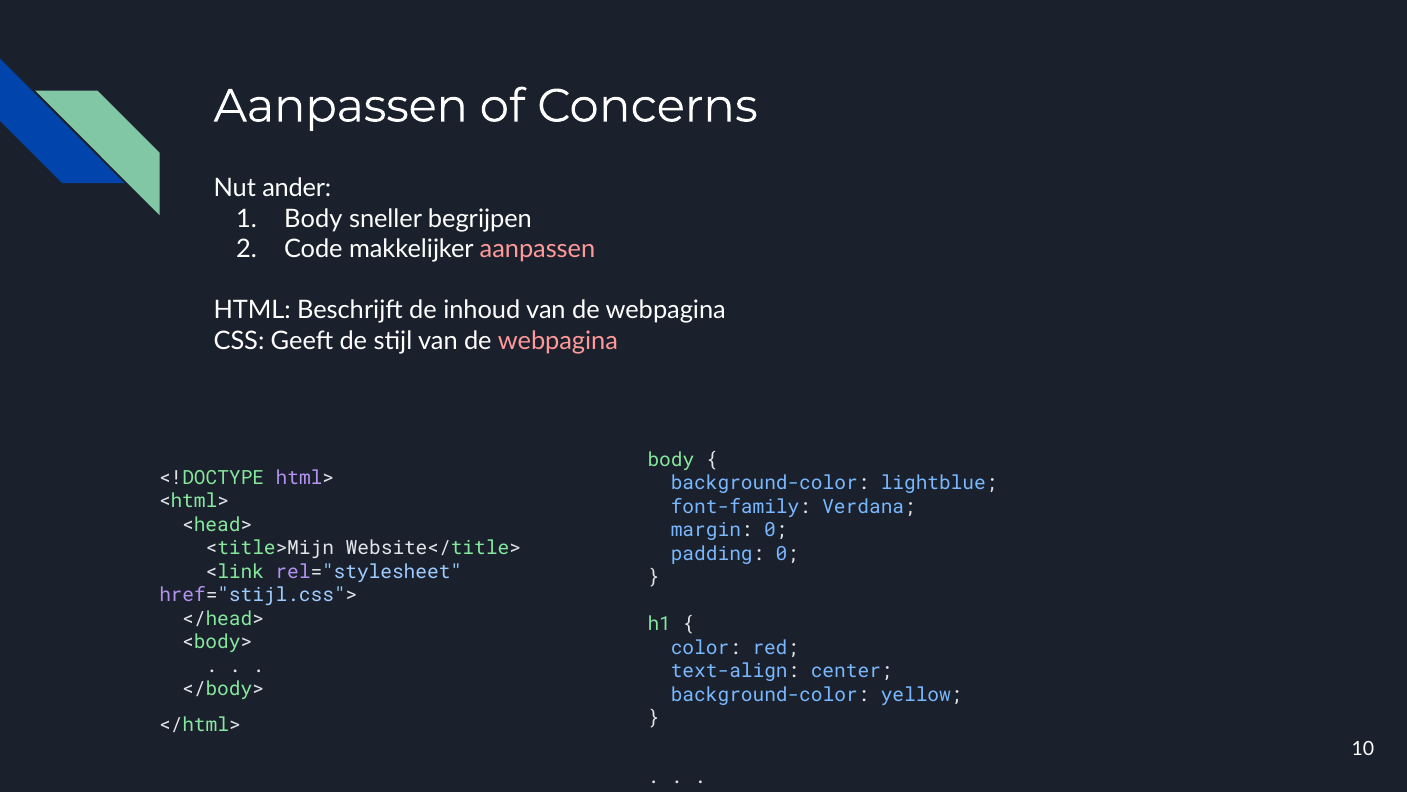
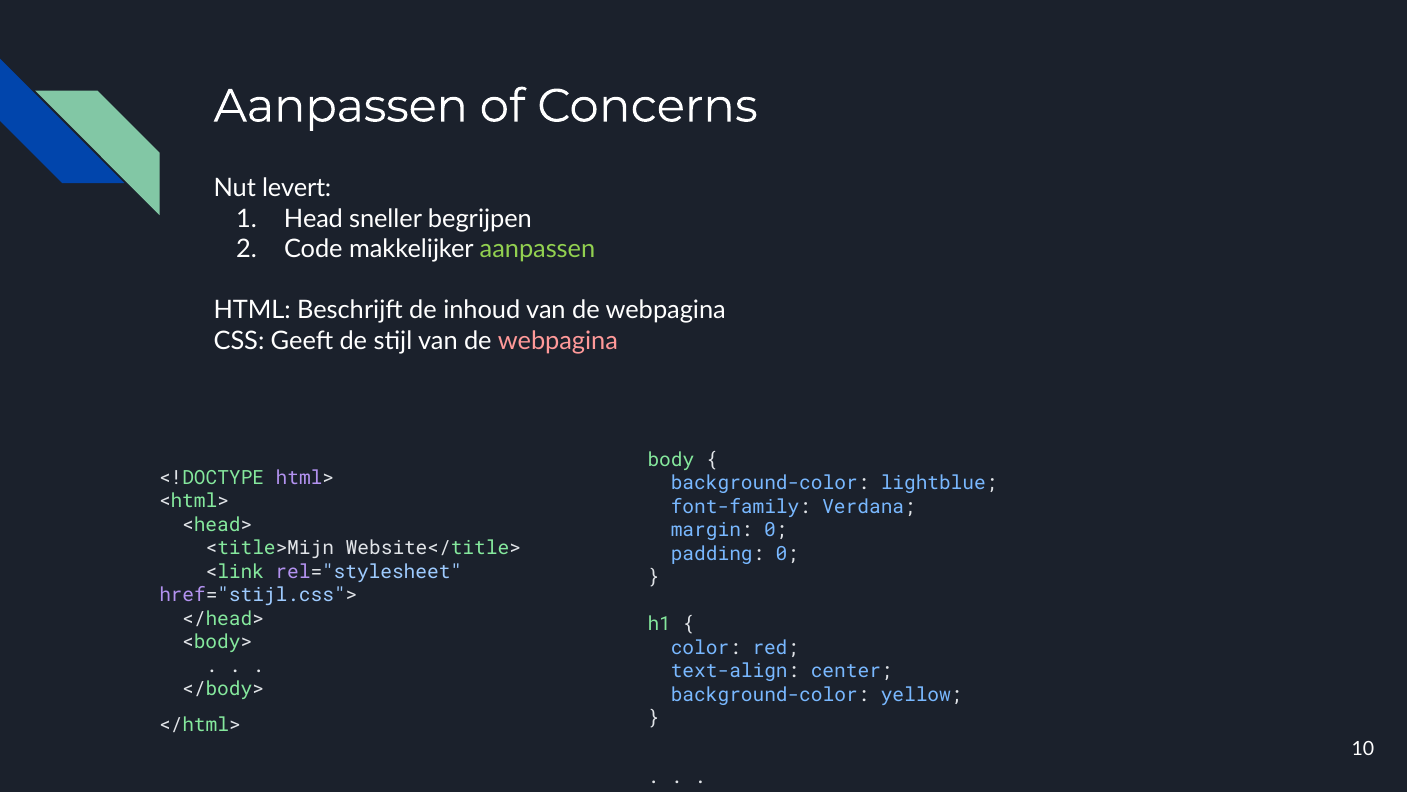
ander: ander -> levert (297, 188)
Body: Body -> Head (313, 219)
aanpassen colour: pink -> light green (537, 249)
